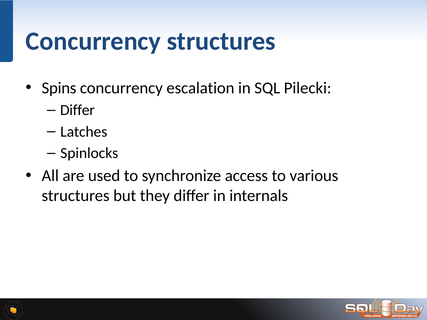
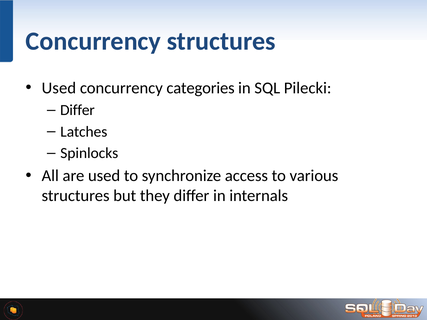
Spins: Spins -> Used (59, 88)
escalation: escalation -> categories (201, 88)
